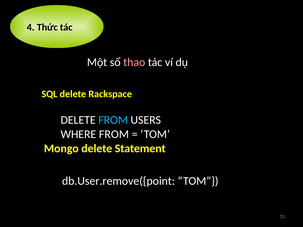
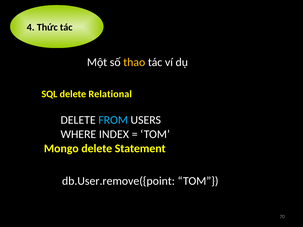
thao colour: pink -> yellow (134, 62)
Rackspace: Rackspace -> Relational (110, 94)
WHERE FROM: FROM -> INDEX (114, 134)
